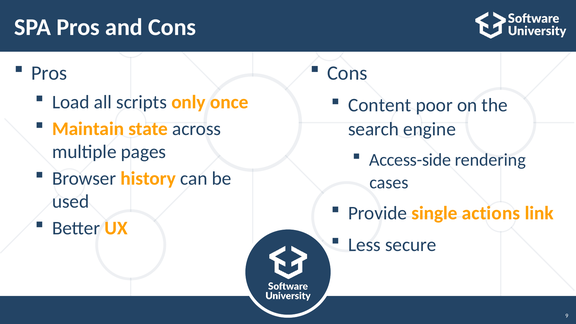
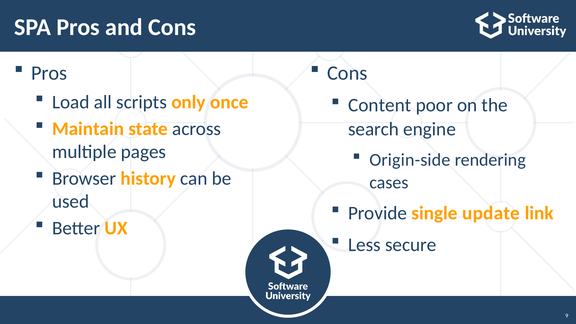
Access-side: Access-side -> Origin-side (410, 160)
actions: actions -> update (491, 213)
